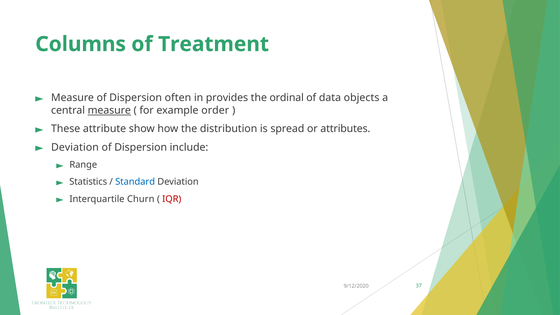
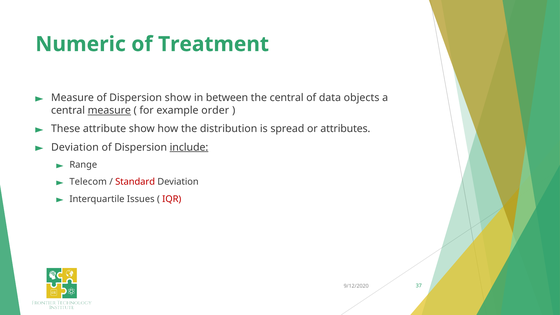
Columns: Columns -> Numeric (81, 44)
Dispersion often: often -> show (178, 98)
provides: provides -> between (227, 98)
the ordinal: ordinal -> central (287, 98)
include underline: none -> present (189, 147)
Statistics: Statistics -> Telecom (88, 182)
Standard colour: blue -> red (135, 182)
Churn: Churn -> Issues (141, 199)
